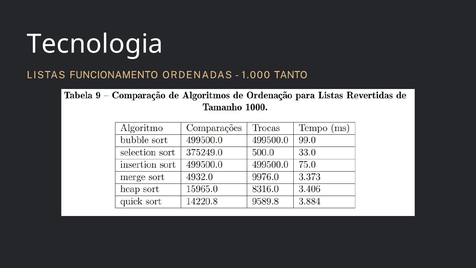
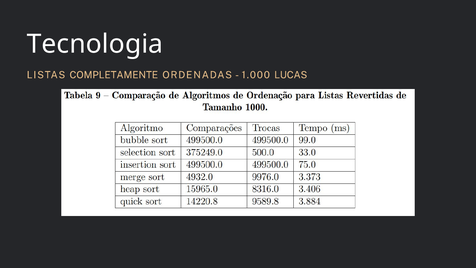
FUNCIONAMENTO: FUNCIONAMENTO -> COMPLETAMENTE (114, 75)
TANTO: TANTO -> LUCAS (291, 75)
